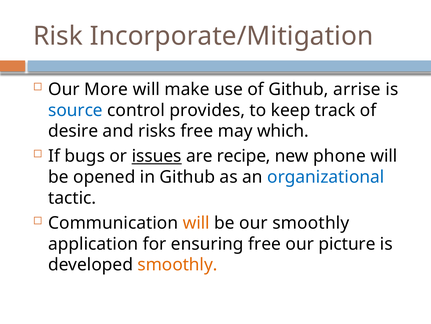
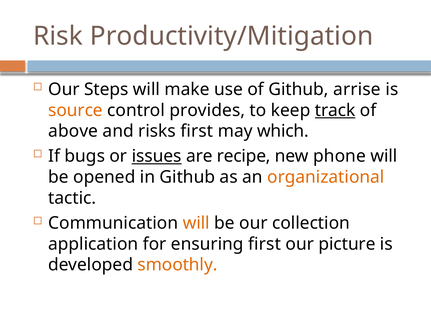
Incorporate/Mitigation: Incorporate/Mitigation -> Productivity/Mitigation (232, 36)
More: More -> Steps (106, 89)
source colour: blue -> orange (75, 110)
track underline: none -> present (335, 110)
desire: desire -> above (73, 131)
risks free: free -> first (197, 131)
organizational colour: blue -> orange (326, 177)
our smoothly: smoothly -> collection (311, 223)
ensuring free: free -> first (265, 243)
